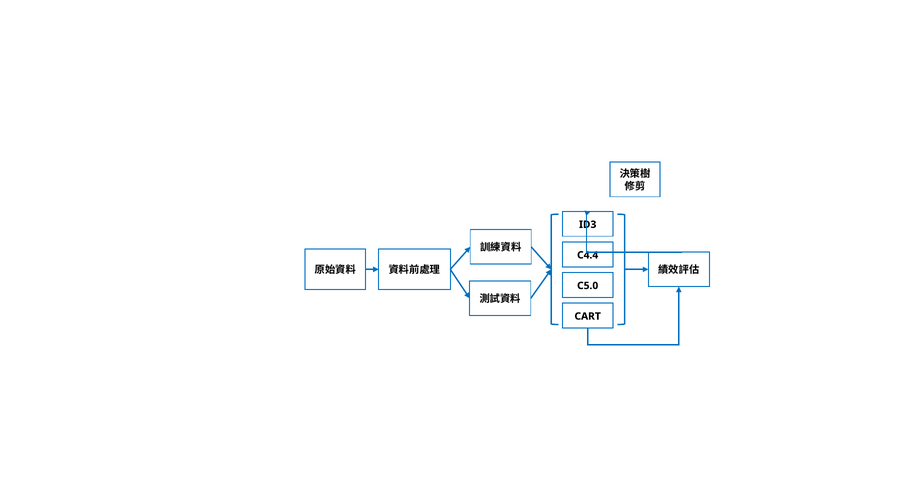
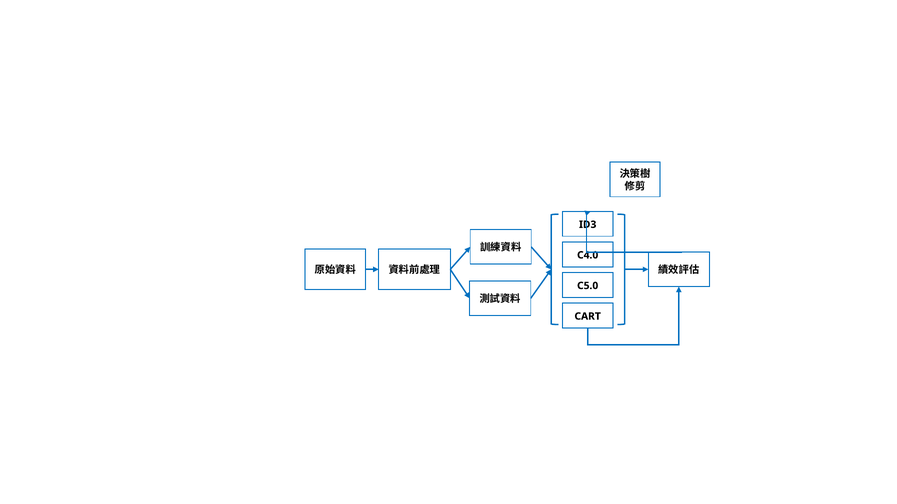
C4.4: C4.4 -> C4.0 (588, 255)
